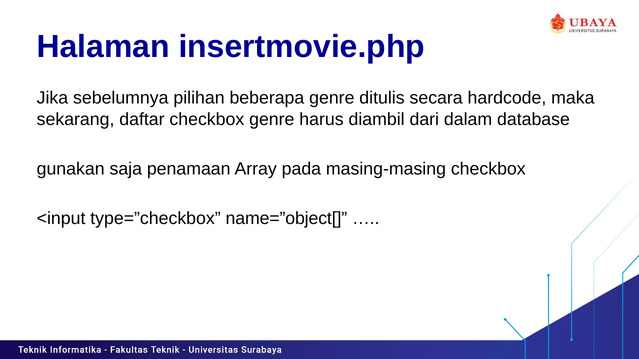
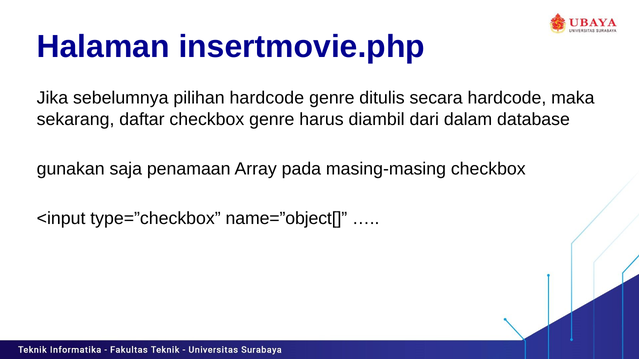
pilihan beberapa: beberapa -> hardcode (267, 98)
